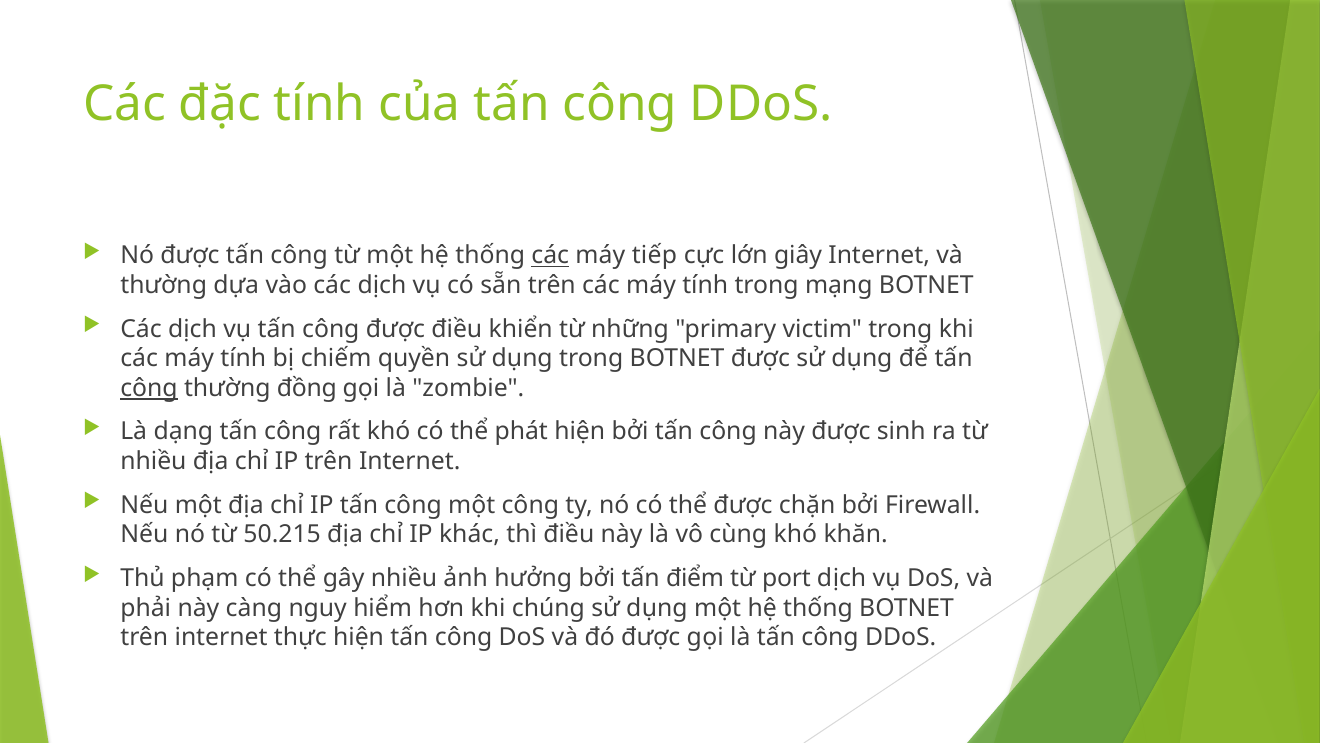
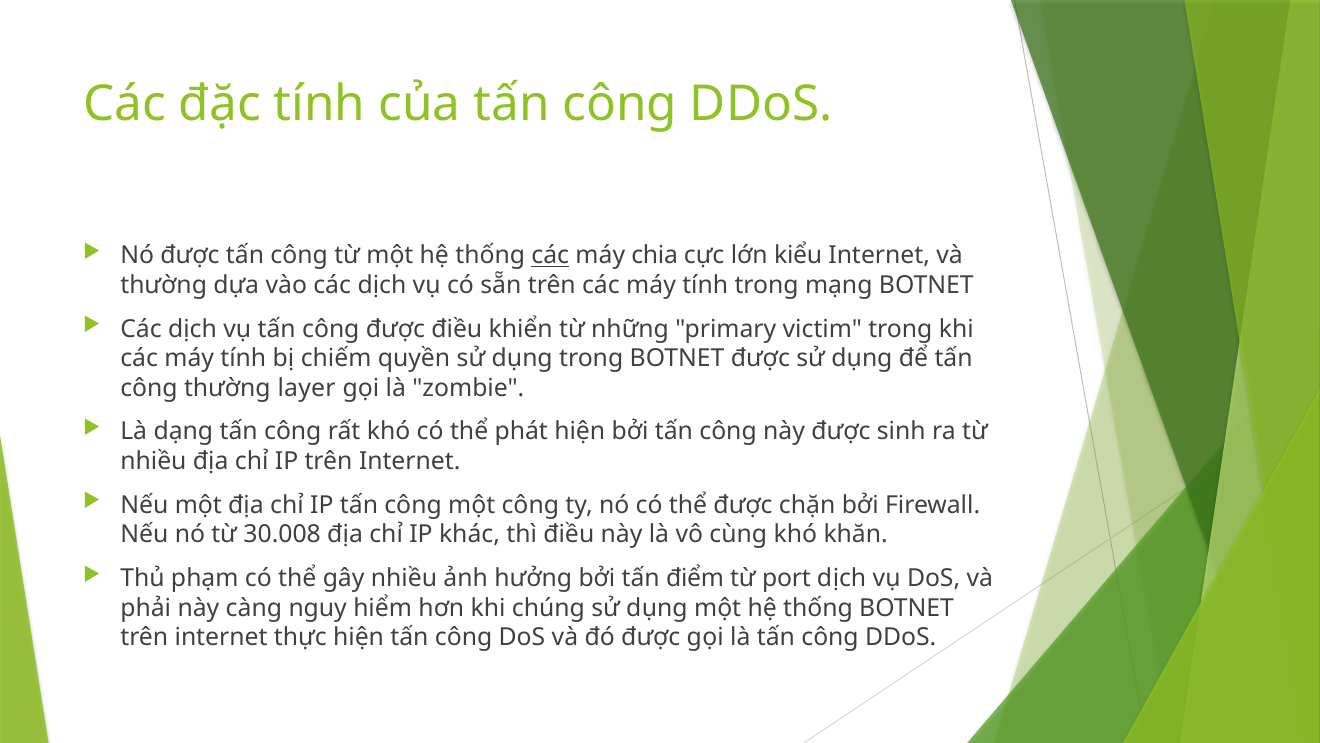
tiếp: tiếp -> chia (655, 255)
giây: giây -> kiểu (798, 255)
công underline: present -> none (149, 388)
đồng: đồng -> layer (307, 388)
50.215: 50.215 -> 30.008 (282, 534)
